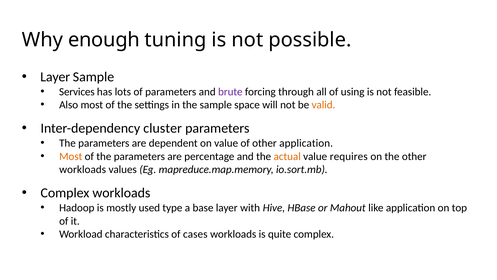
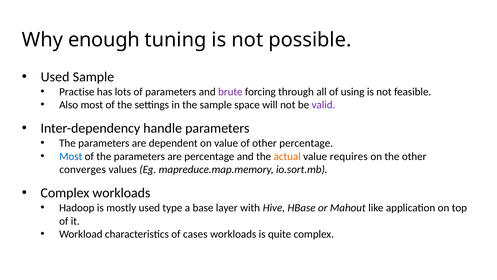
Layer: Layer -> Used (55, 77)
Services: Services -> Practise (77, 92)
valid colour: orange -> purple (323, 105)
cluster: cluster -> handle (163, 128)
other application: application -> percentage (306, 143)
Most colour: orange -> blue (71, 156)
workloads: workloads -> converges (83, 169)
